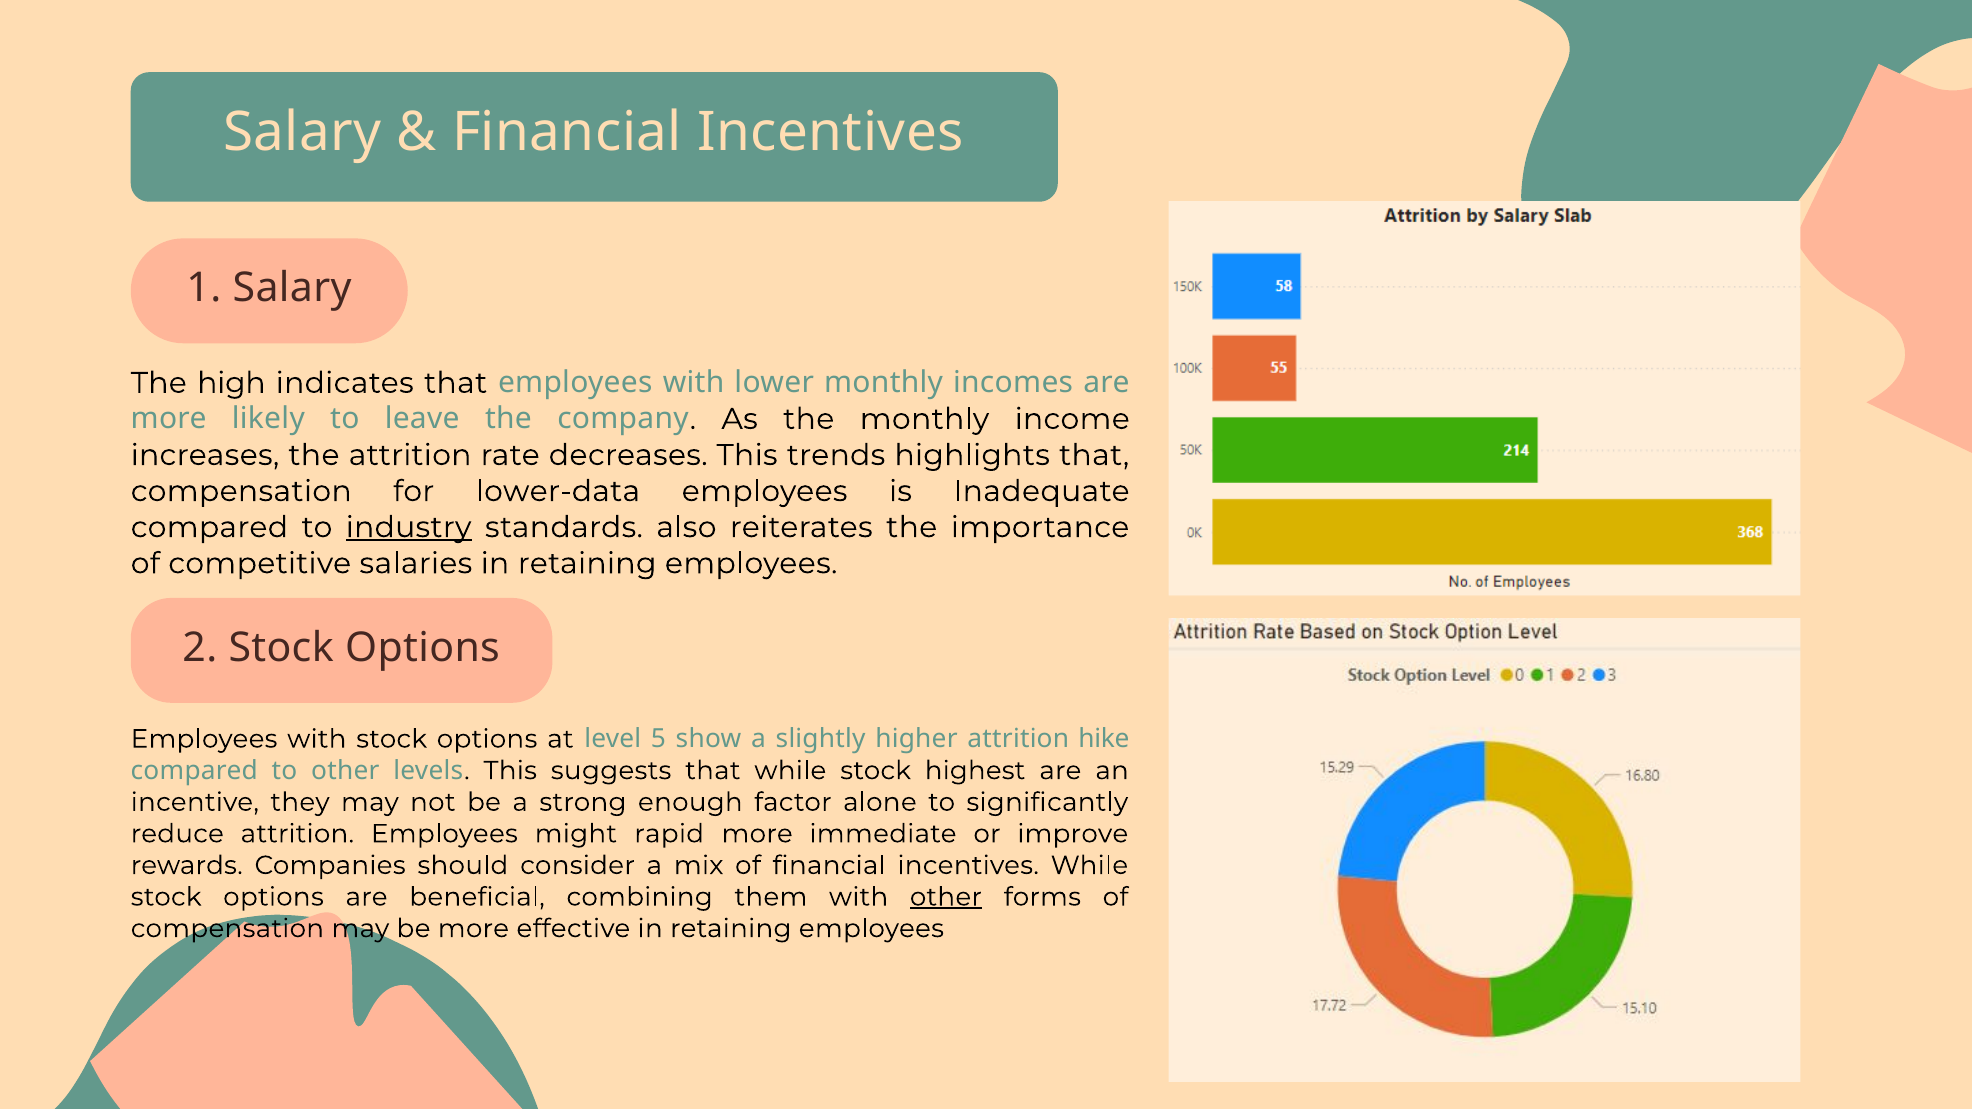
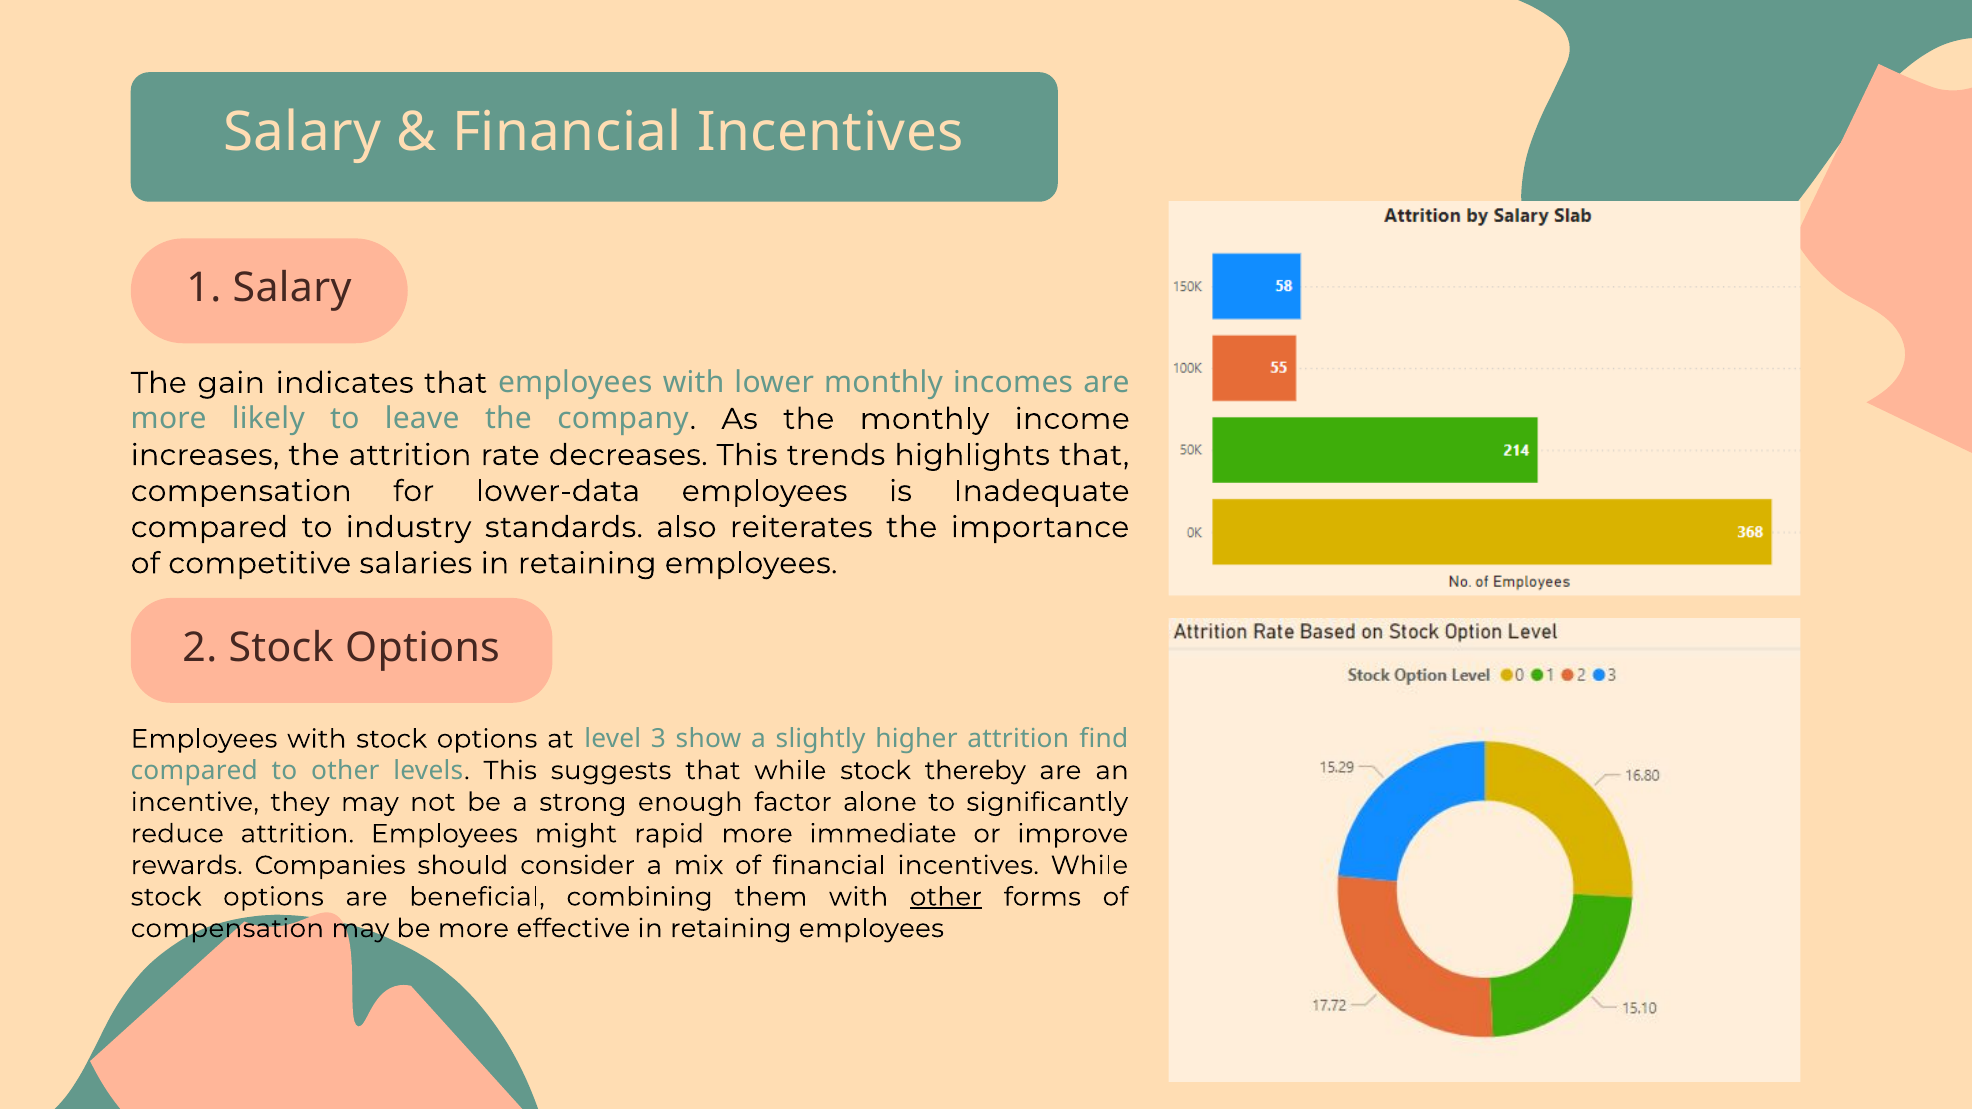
high: high -> gain (231, 383)
industry underline: present -> none (409, 527)
5: 5 -> 3 (659, 739)
hike: hike -> find (1104, 739)
highest: highest -> thereby (975, 771)
